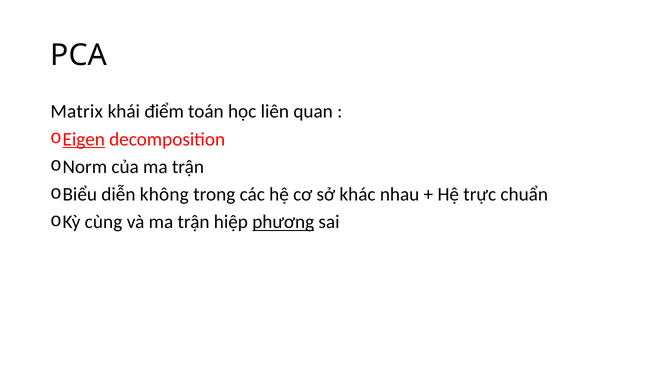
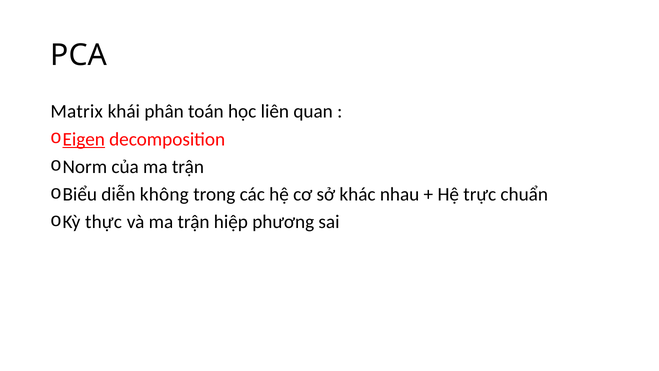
điểm: điểm -> phân (164, 111)
cùng: cùng -> thực (103, 222)
phương underline: present -> none (283, 222)
